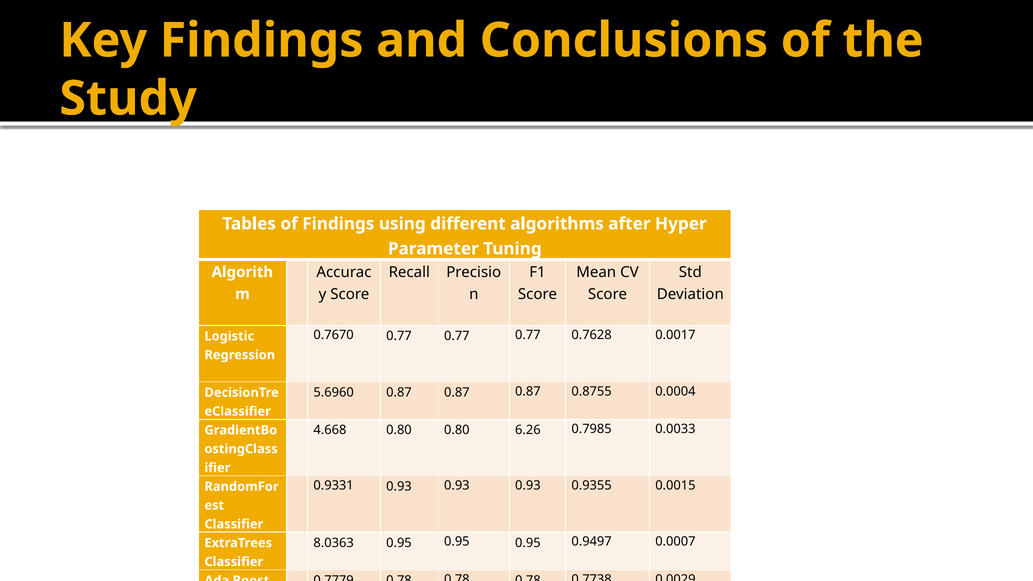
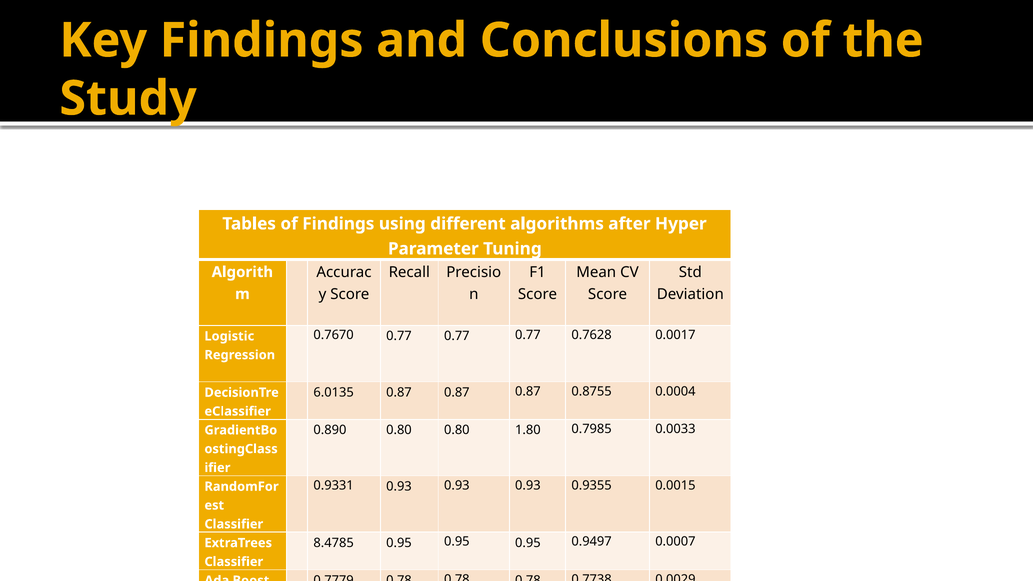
5.6960: 5.6960 -> 6.0135 (334, 393)
4.668: 4.668 -> 0.890 (330, 430)
6.26: 6.26 -> 1.80 (528, 430)
8.0363: 8.0363 -> 8.4785 (334, 543)
